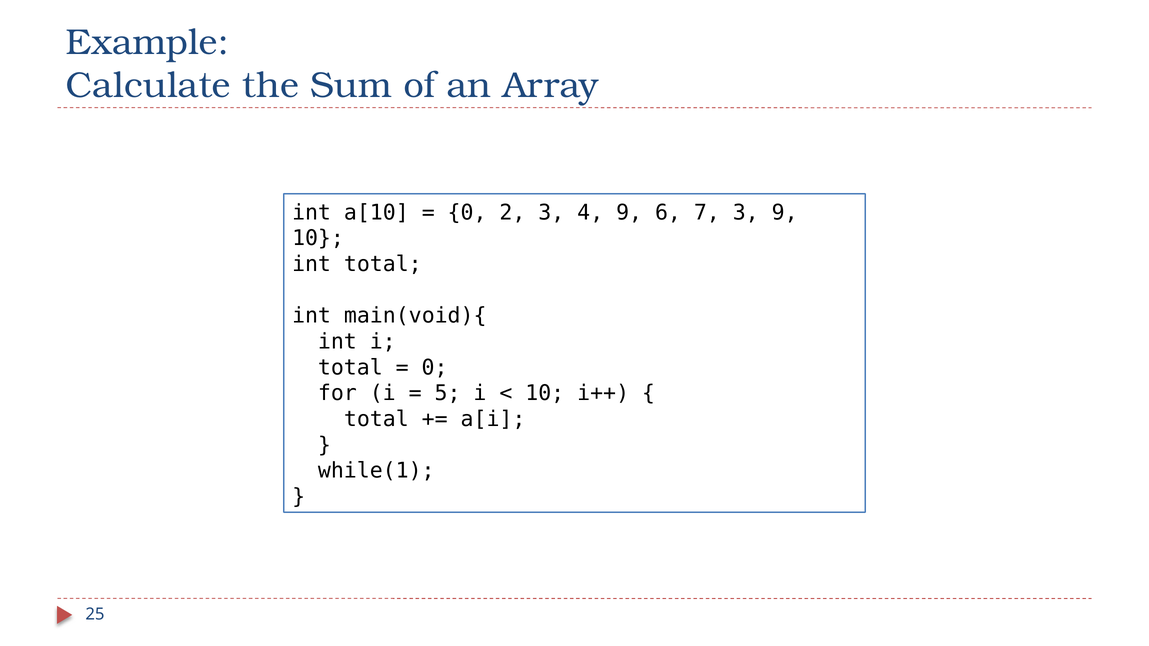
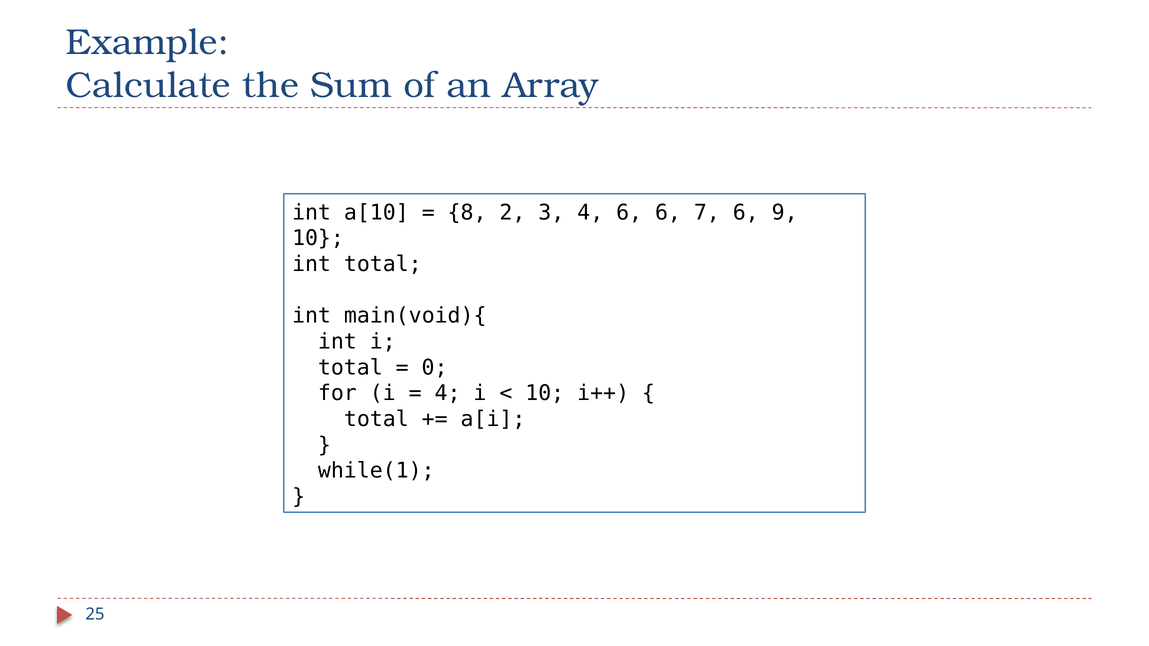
0: 0 -> 8 (467, 213)
4 9: 9 -> 6 (629, 213)
7 3: 3 -> 6 (746, 213)
5: 5 -> 4 (448, 393)
